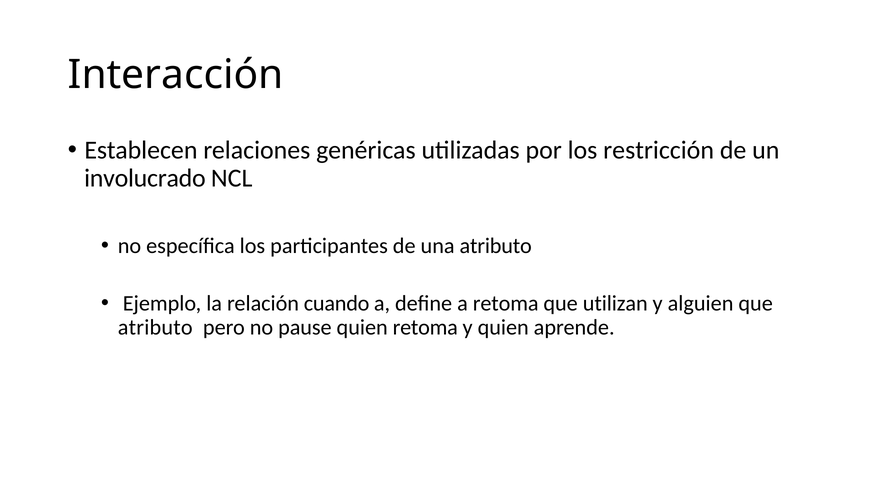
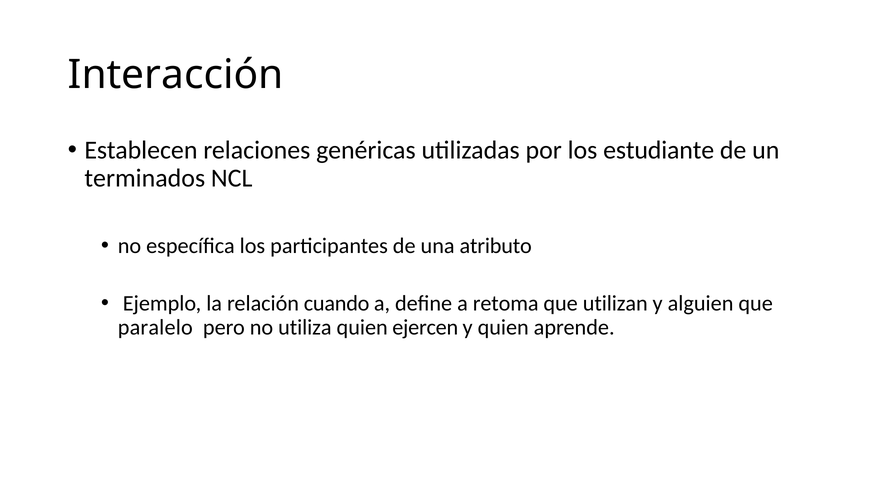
restricción: restricción -> estudiante (659, 150)
involucrado: involucrado -> terminados (145, 178)
atributo: atributo -> paralelo (155, 327)
pause: pause -> utiliza (305, 327)
quien retoma: retoma -> ejercen (425, 327)
